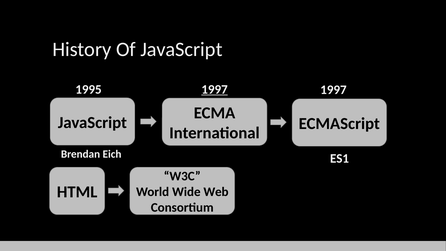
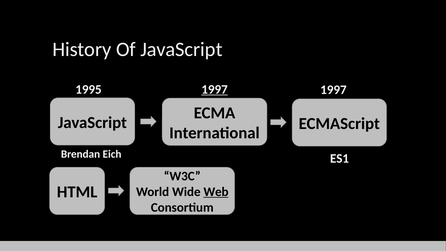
Web underline: none -> present (216, 192)
